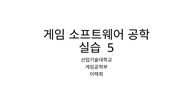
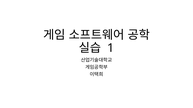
5: 5 -> 1 (111, 48)
